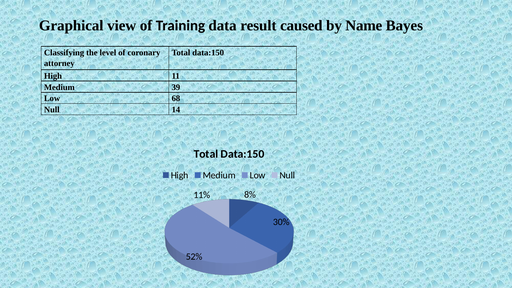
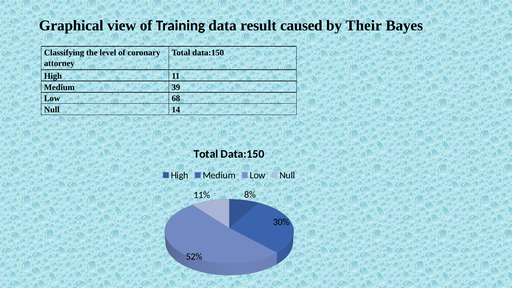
Name: Name -> Their (364, 25)
